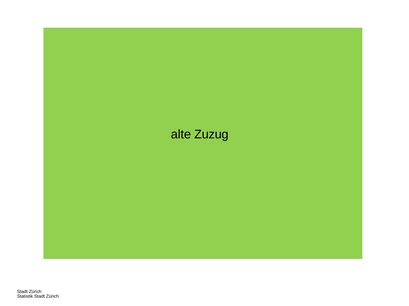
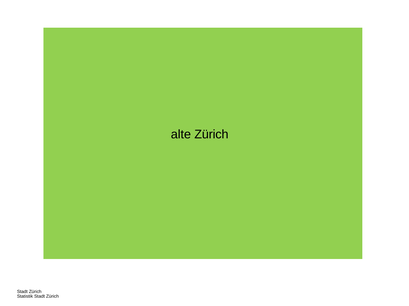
alte Zuzug: Zuzug -> Zürich (211, 135)
